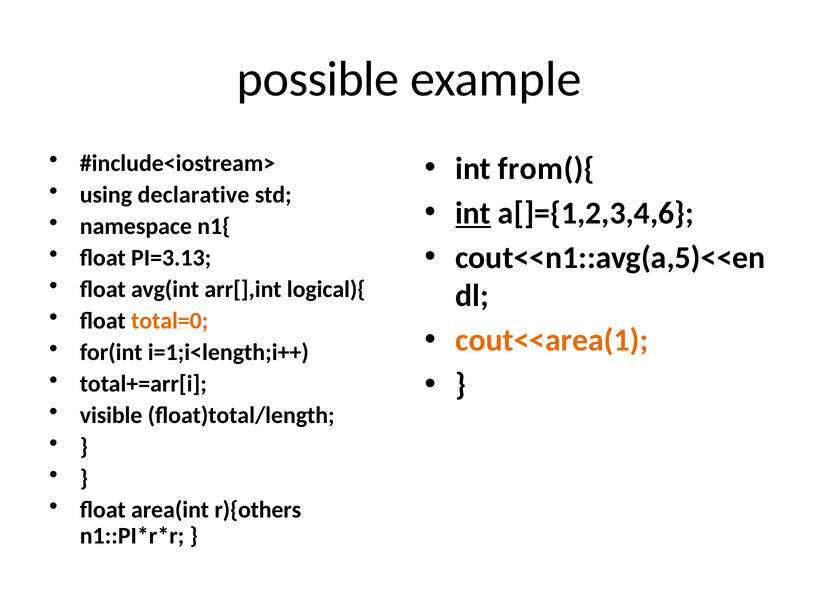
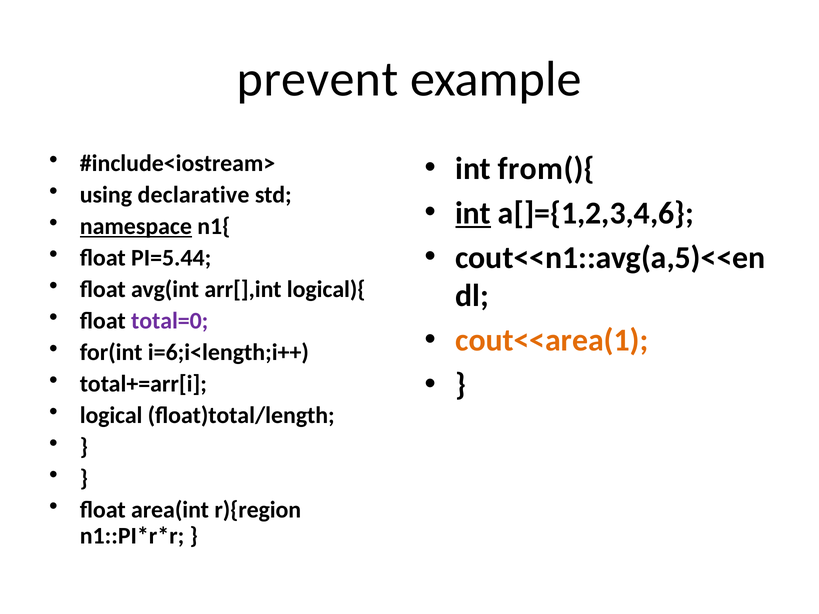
possible: possible -> prevent (318, 79)
namespace underline: none -> present (136, 226)
PI=3.13: PI=3.13 -> PI=5.44 (171, 258)
total=0 colour: orange -> purple (170, 321)
i=1;i<length;i++: i=1;i<length;i++ -> i=6;i<length;i++ (228, 353)
visible: visible -> logical (111, 416)
r){others: r){others -> r){region (258, 510)
